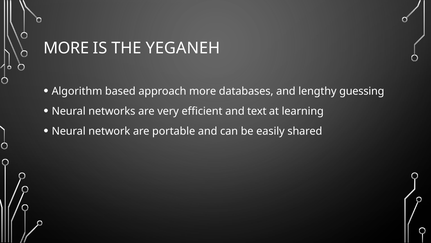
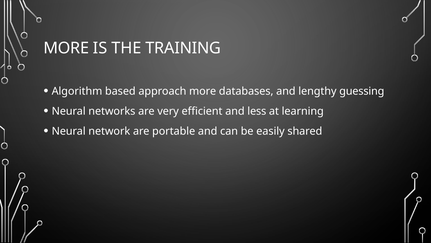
YEGANEH: YEGANEH -> TRAINING (183, 48)
text: text -> less (257, 111)
